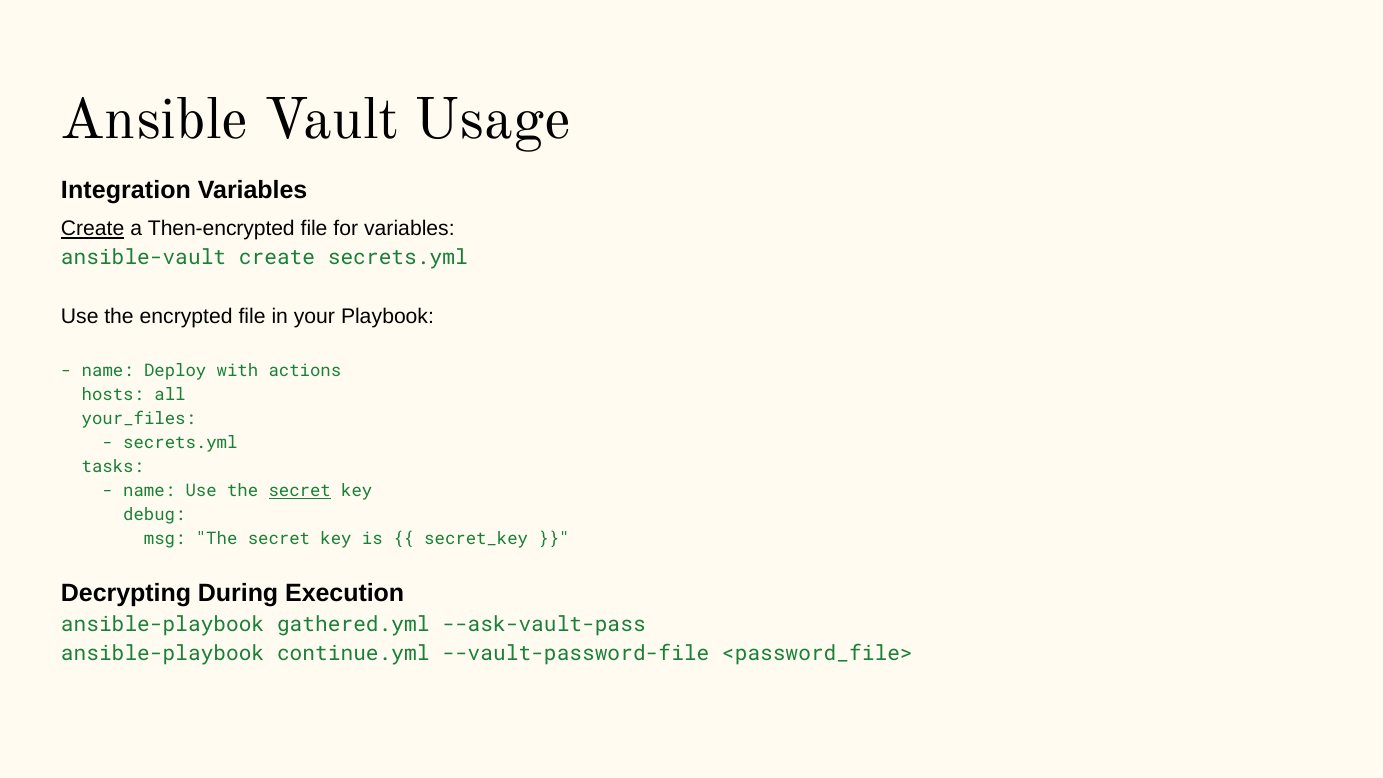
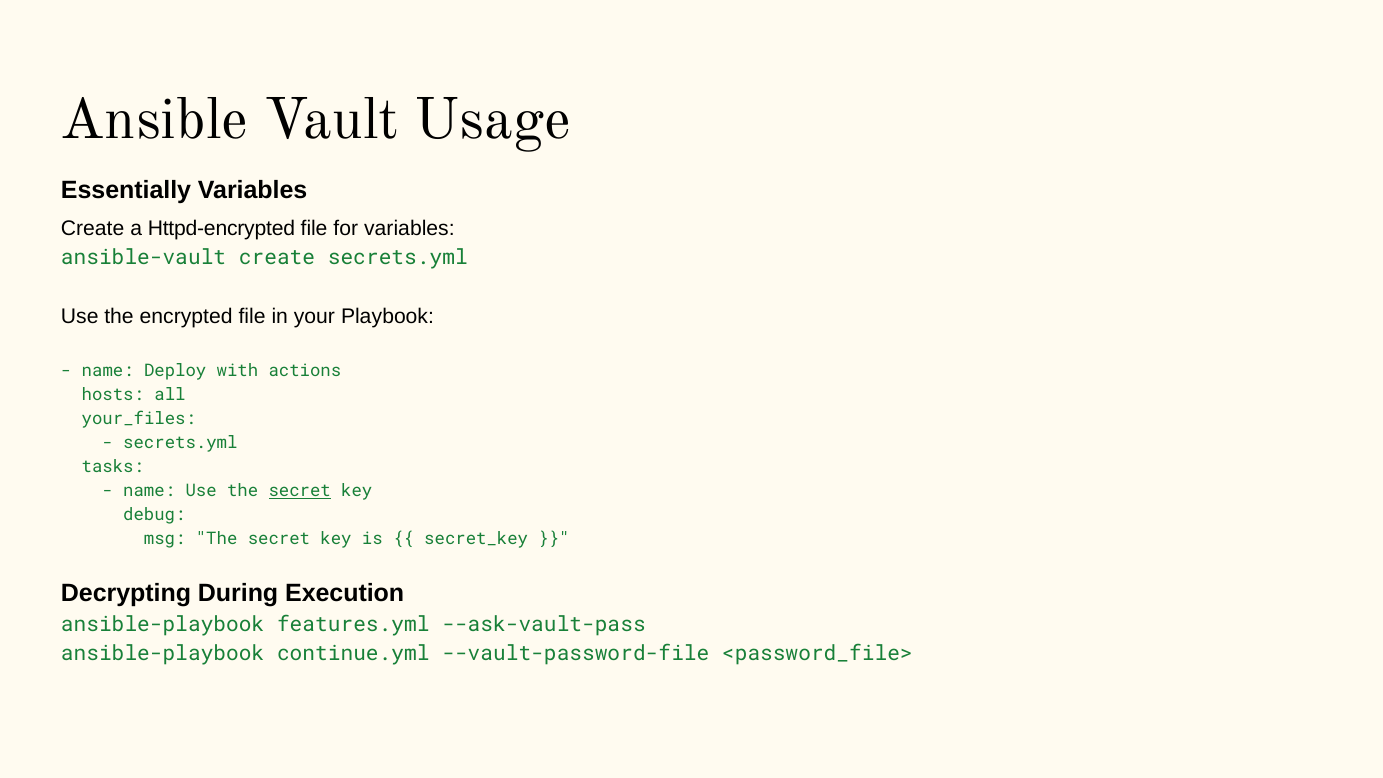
Integration: Integration -> Essentially (126, 190)
Create underline: present -> none (93, 229)
Then-encrypted: Then-encrypted -> Httpd-encrypted (221, 229)
gathered.yml: gathered.yml -> features.yml (353, 624)
